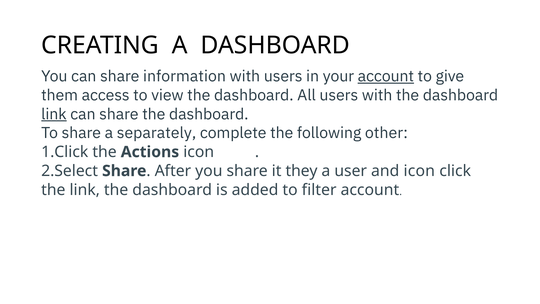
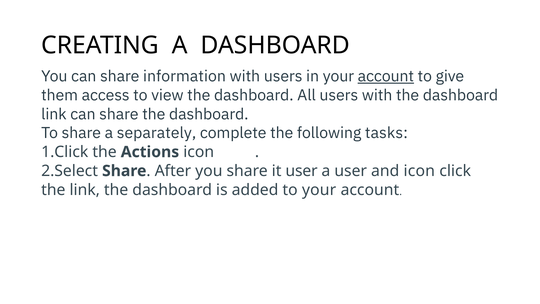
link underline: present -> none (54, 114)
other: other -> tasks (386, 133)
it they: they -> user (302, 171)
to filter: filter -> your (319, 190)
